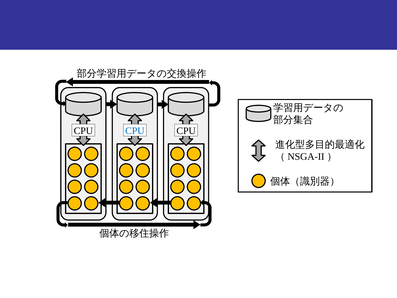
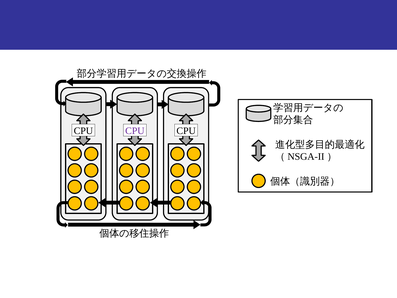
CPU colour: blue -> purple (135, 131)
